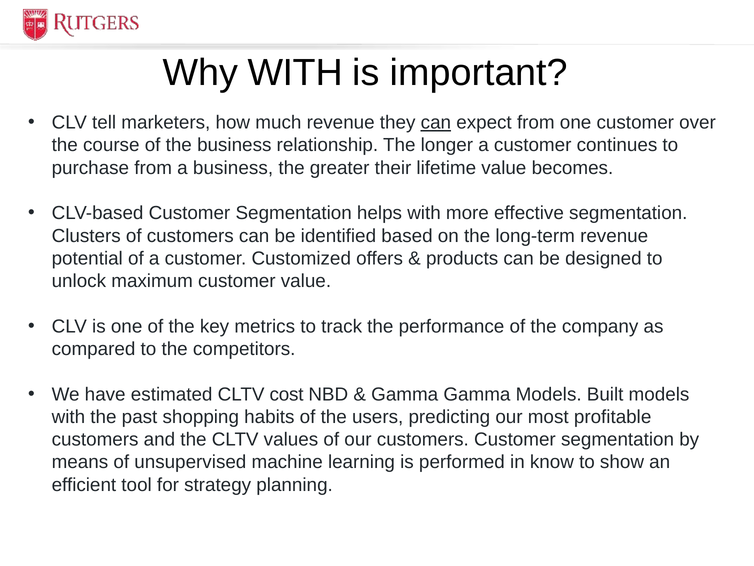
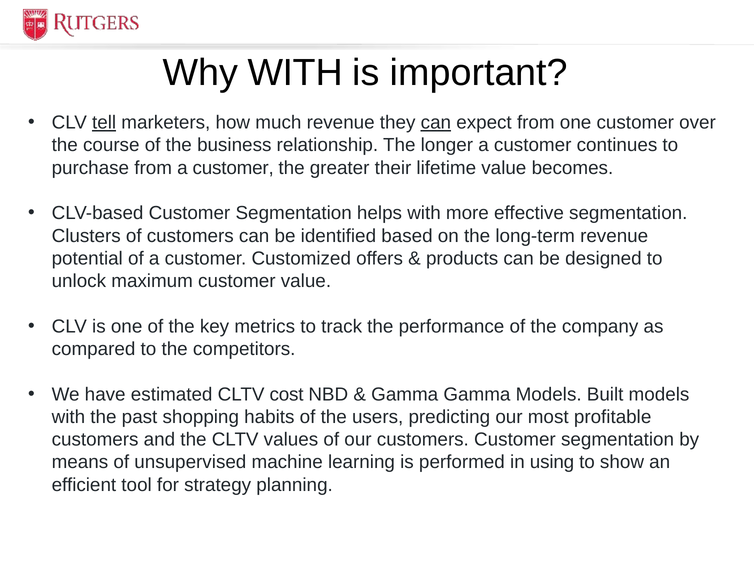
tell underline: none -> present (104, 123)
from a business: business -> customer (233, 168)
know: know -> using (552, 462)
